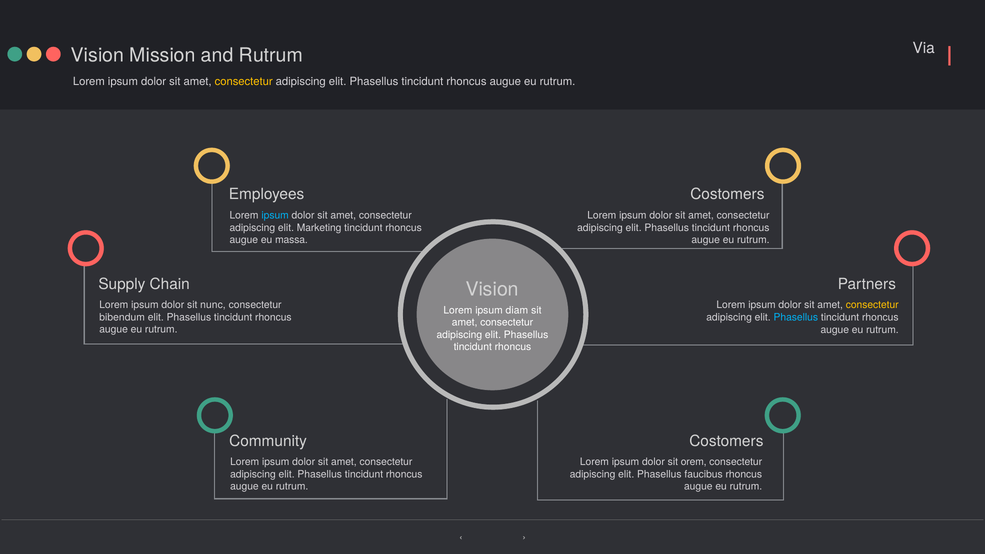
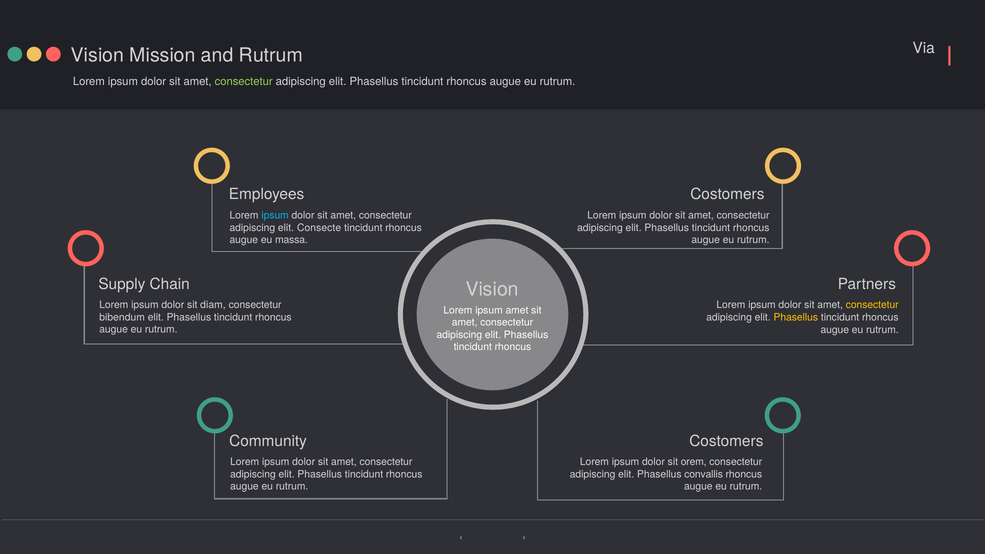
consectetur colour: yellow -> light green (244, 82)
Marketing: Marketing -> Consecte (319, 228)
nunc: nunc -> diam (213, 305)
ipsum diam: diam -> amet (517, 310)
Phasellus colour: light blue -> yellow (796, 317)
faucibus: faucibus -> convallis (704, 474)
